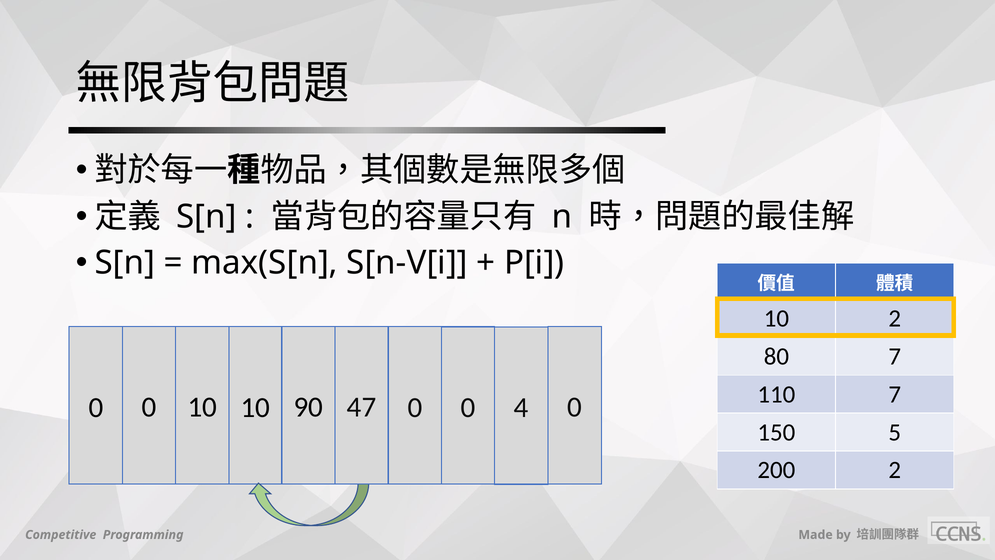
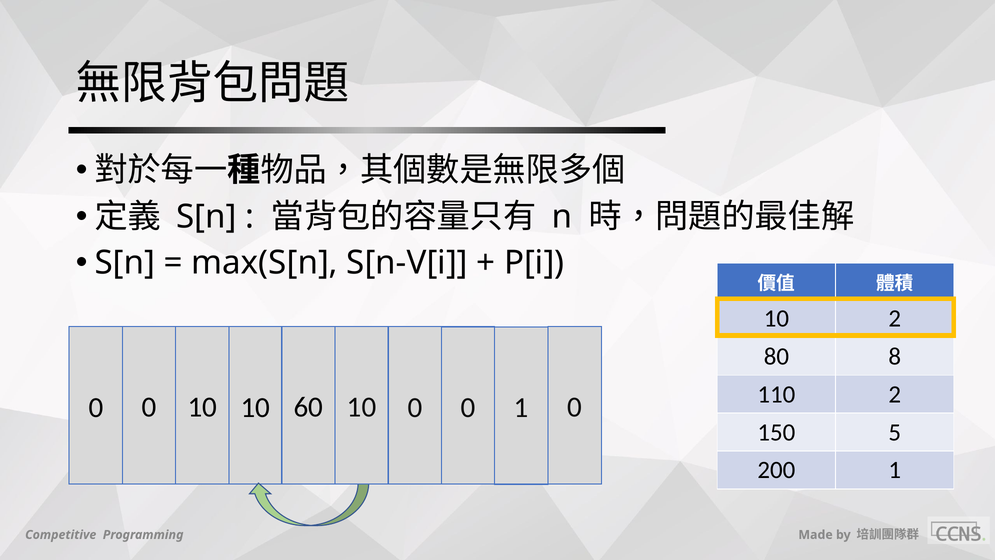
80 7: 7 -> 8 (895, 356)
110 7: 7 -> 2 (895, 394)
90: 90 -> 60 (308, 407)
10 47: 47 -> 10 (362, 407)
0 4: 4 -> 1 (521, 407)
200 2: 2 -> 1 (895, 470)
